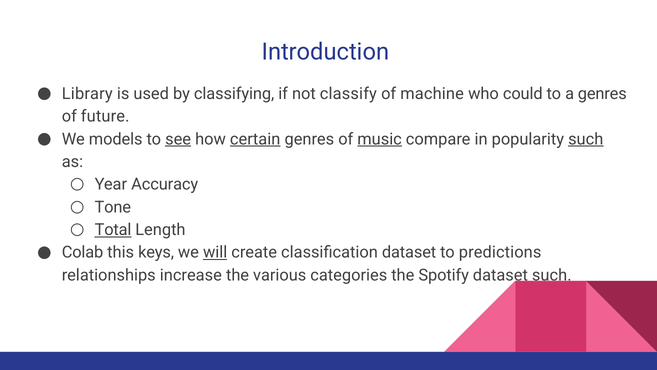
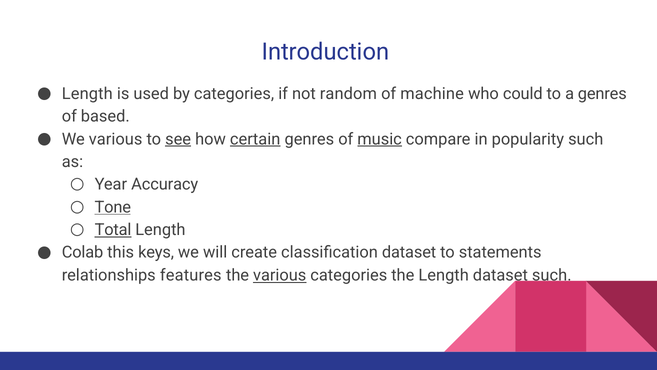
Library: Library -> Length (87, 94)
by classifying: classifying -> categories (234, 94)
classify: classify -> random (348, 94)
future: future -> based (105, 116)
We models: models -> various (116, 139)
such underline: present -> none (586, 139)
Tone underline: none -> present (113, 207)
will underline: present -> none (215, 252)
predictions: predictions -> statements (500, 252)
increase: increase -> features (191, 275)
various underline: none -> present (280, 275)
the Spotify: Spotify -> Length (444, 275)
